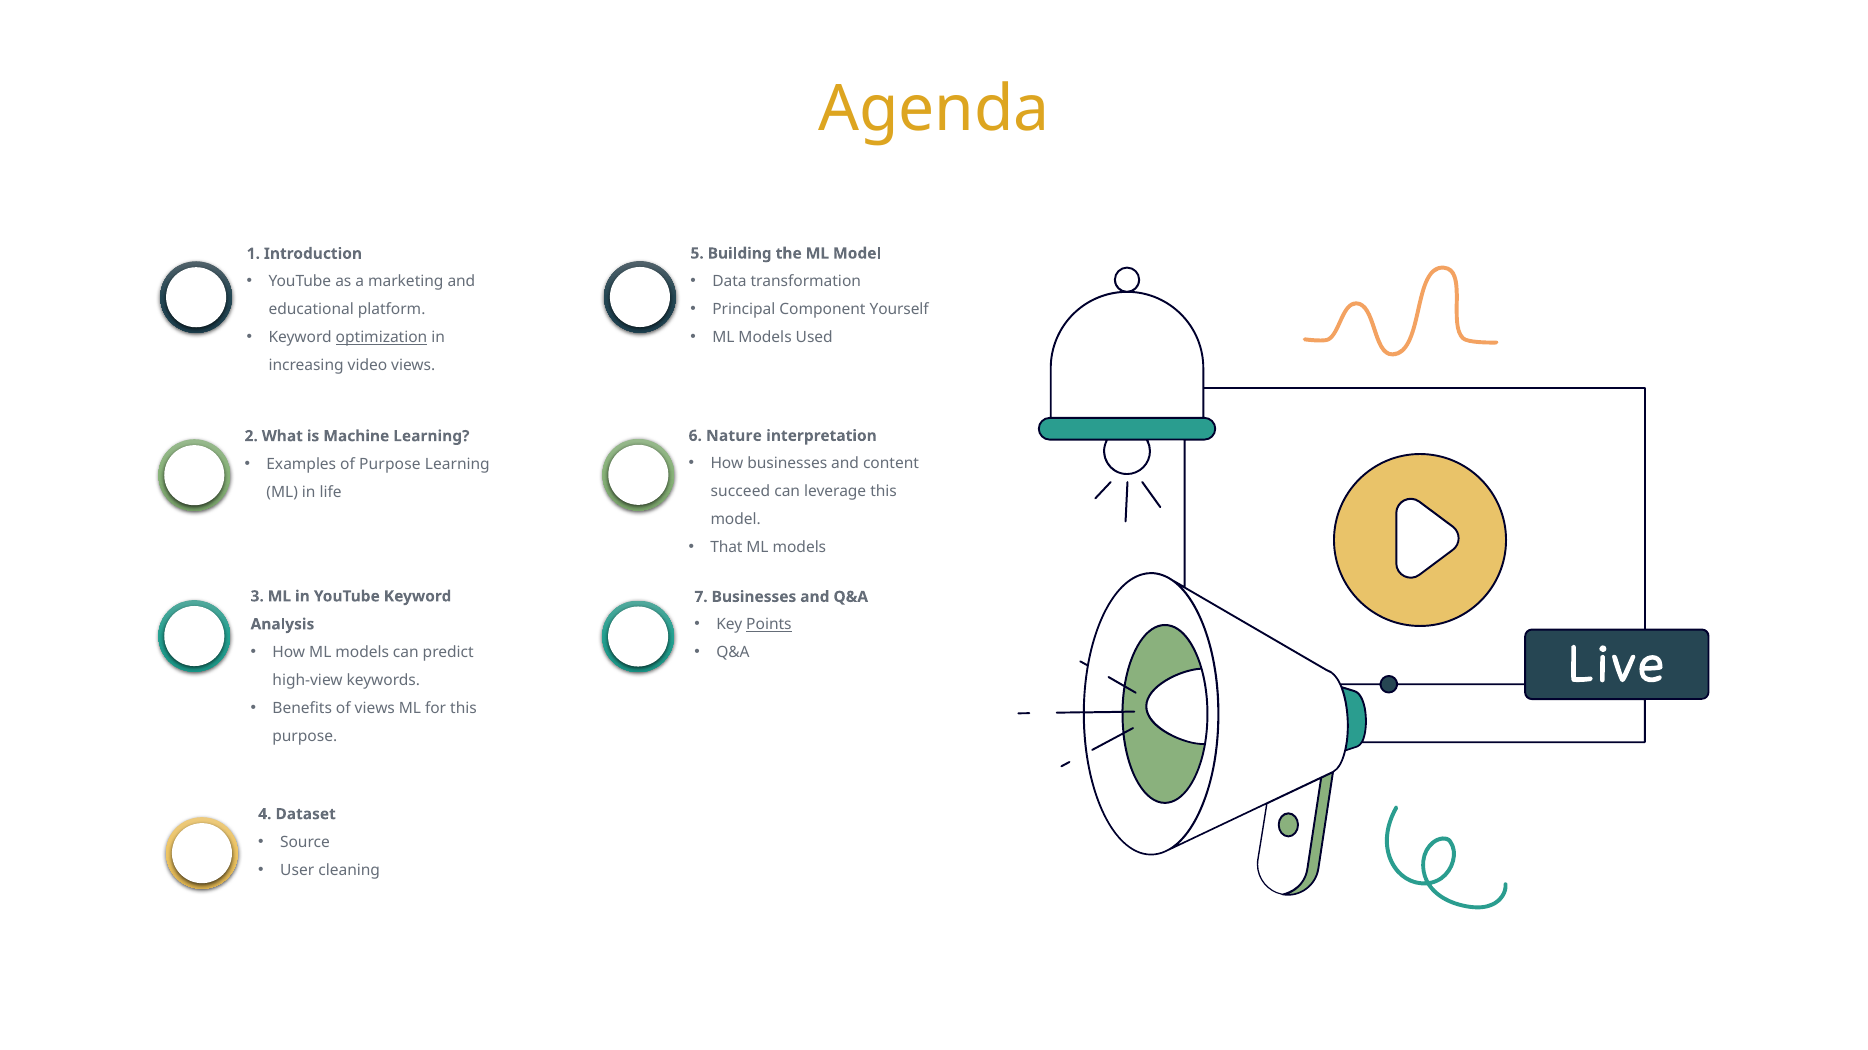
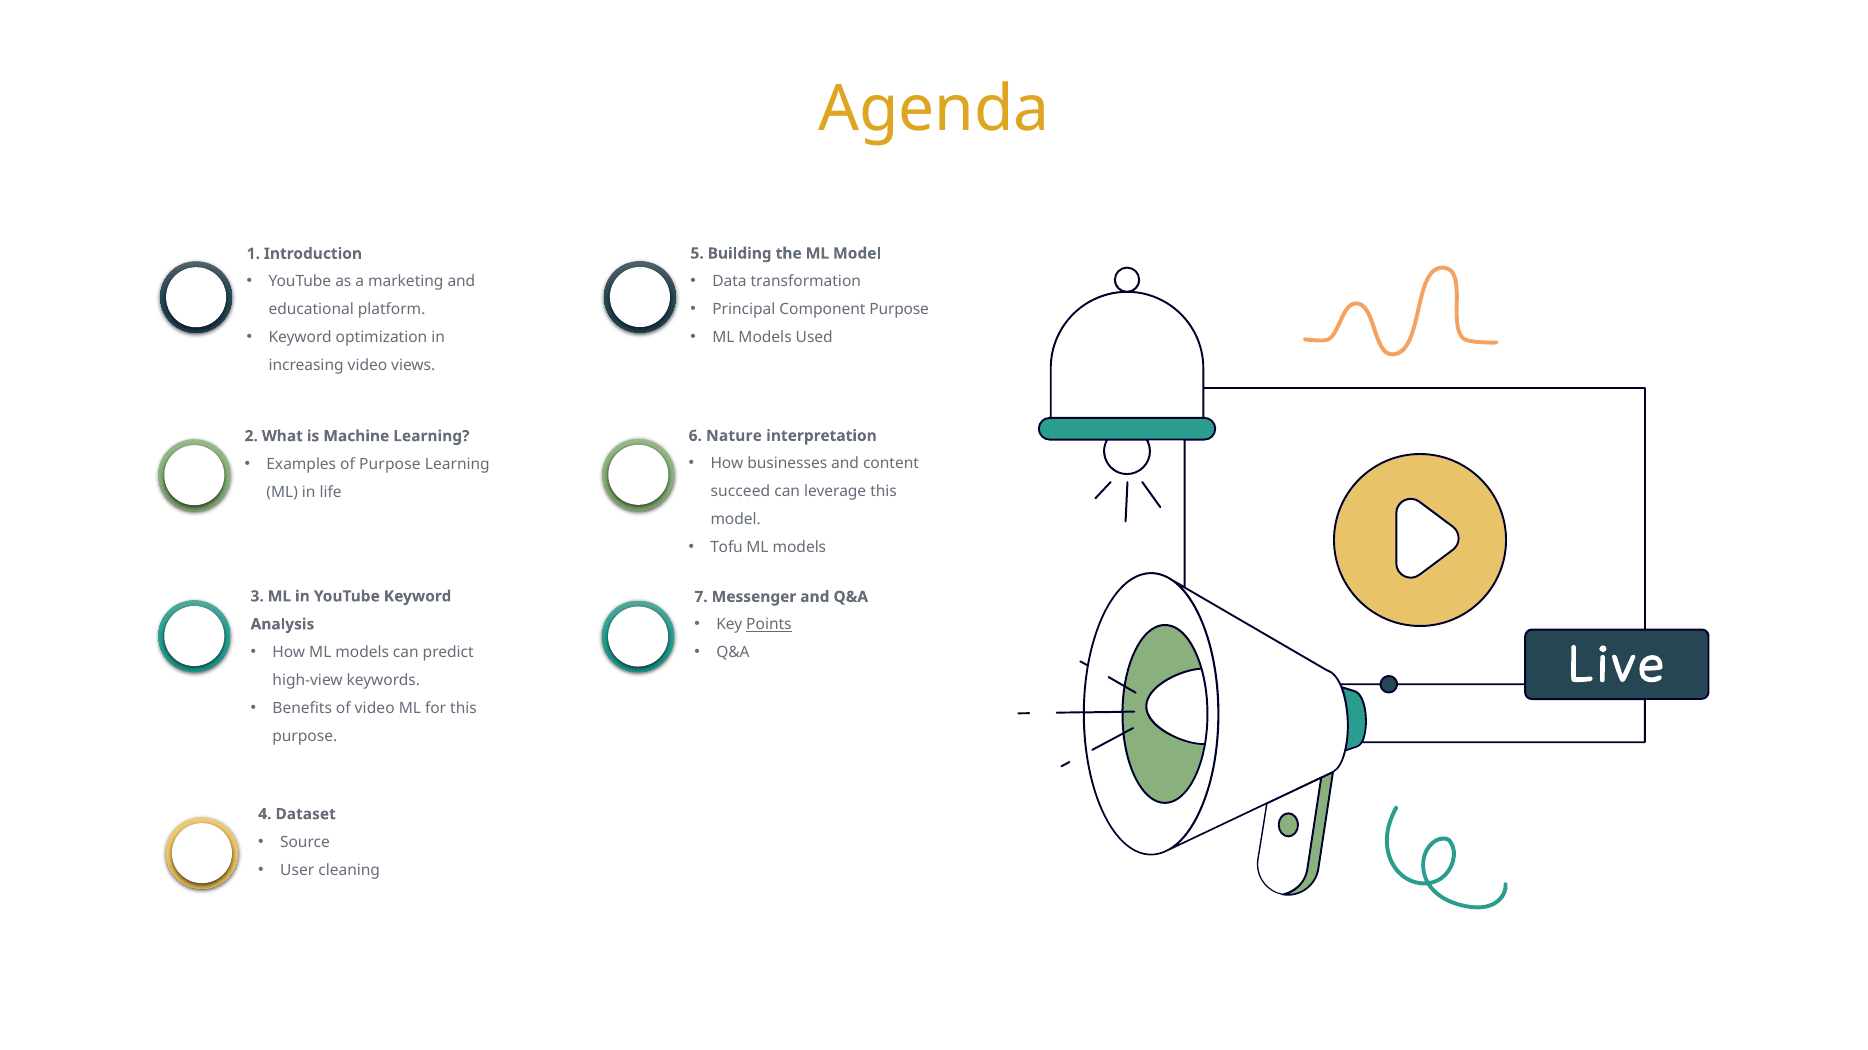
Component Yourself: Yourself -> Purpose (899, 310)
optimization underline: present -> none (382, 338)
That: That -> Tofu (727, 548)
7 Businesses: Businesses -> Messenger (754, 597)
of views: views -> video (375, 709)
